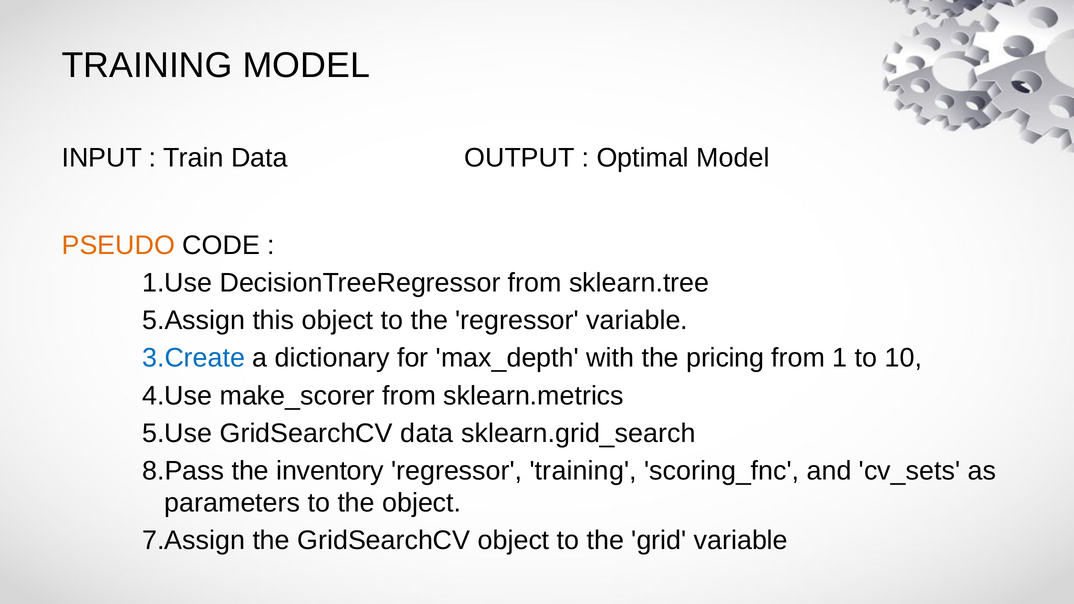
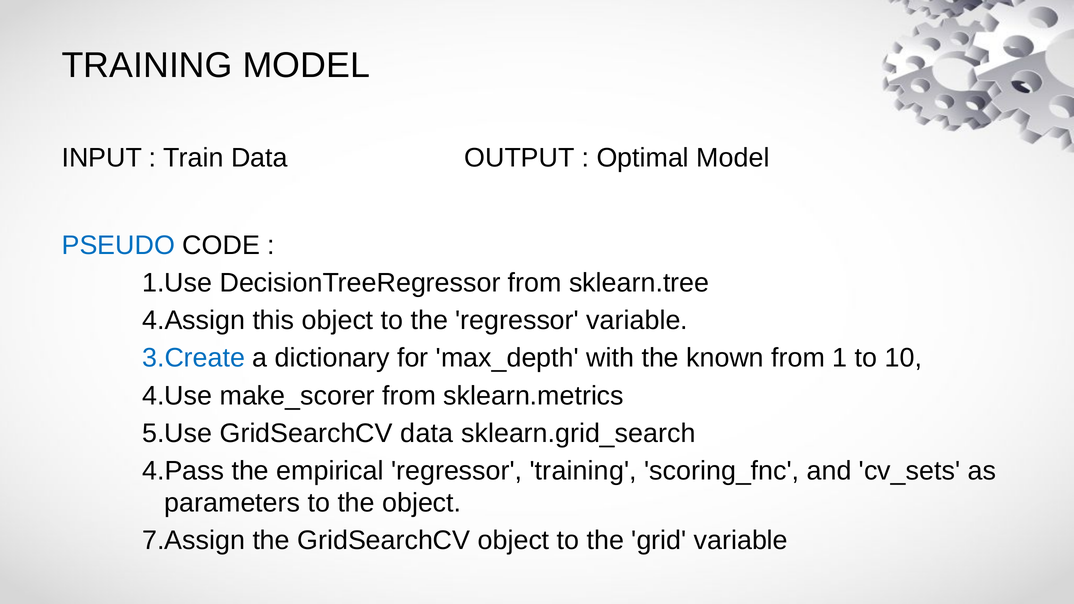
PSEUDO colour: orange -> blue (118, 245)
5.Assign: 5.Assign -> 4.Assign (194, 321)
pricing: pricing -> known (725, 358)
8.Pass: 8.Pass -> 4.Pass (183, 471)
inventory: inventory -> empirical (330, 471)
